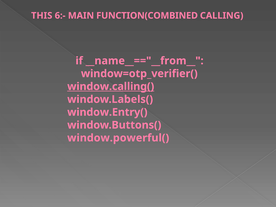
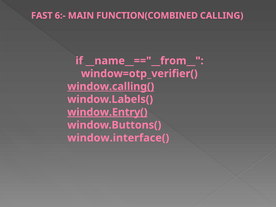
THIS: THIS -> FAST (42, 16)
window.Entry( underline: none -> present (107, 112)
window.powerful(: window.powerful( -> window.interface( (118, 138)
